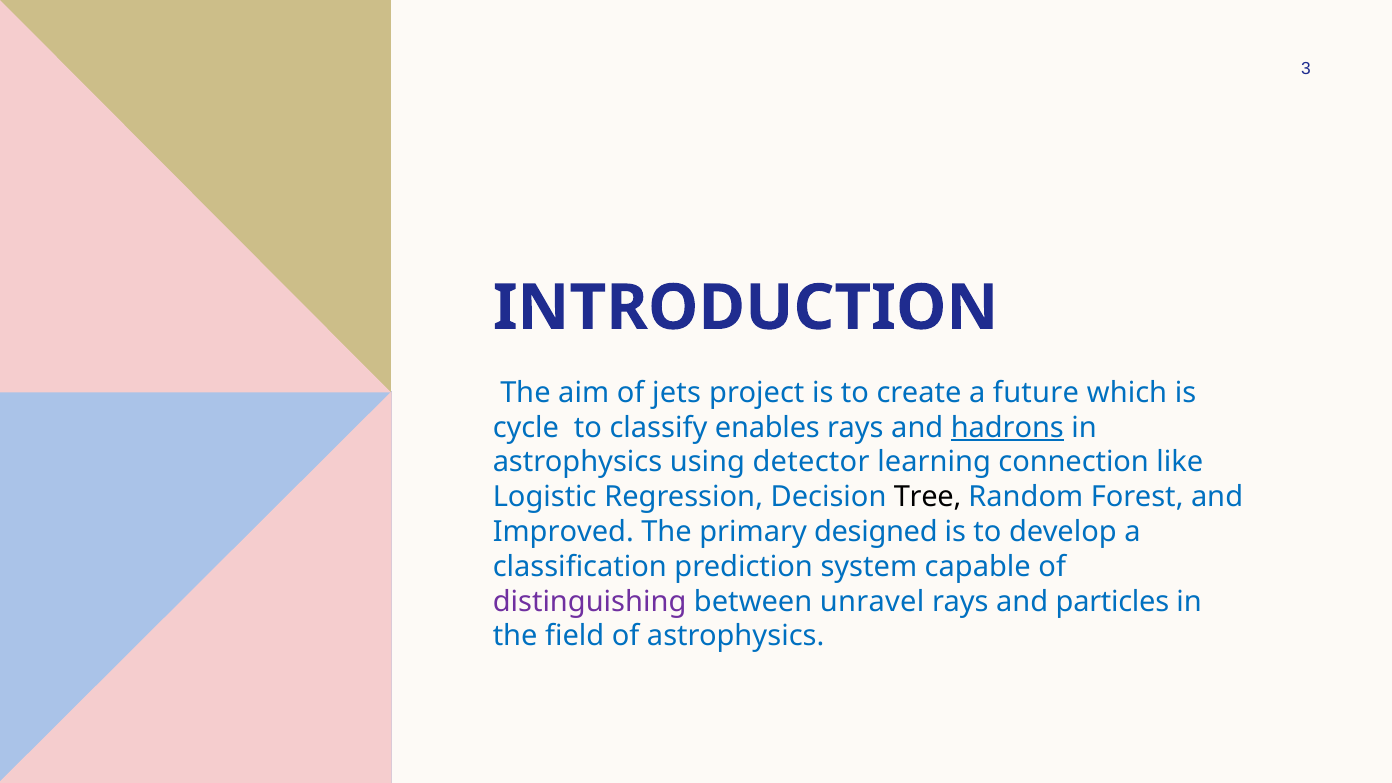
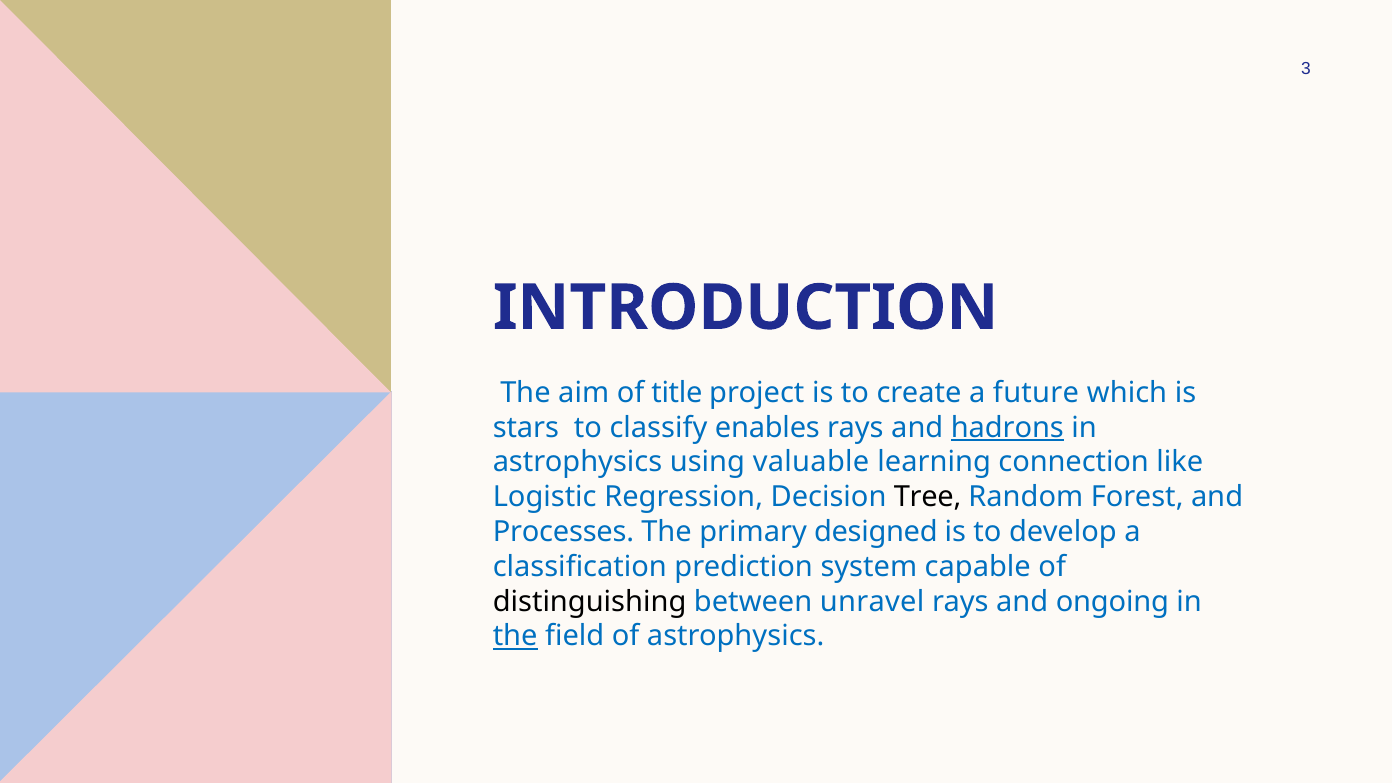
jets: jets -> title (677, 393)
cycle: cycle -> stars (526, 427)
detector: detector -> valuable (811, 462)
Improved: Improved -> Processes (563, 532)
distinguishing colour: purple -> black (590, 601)
particles: particles -> ongoing (1112, 601)
the underline: none -> present (515, 636)
